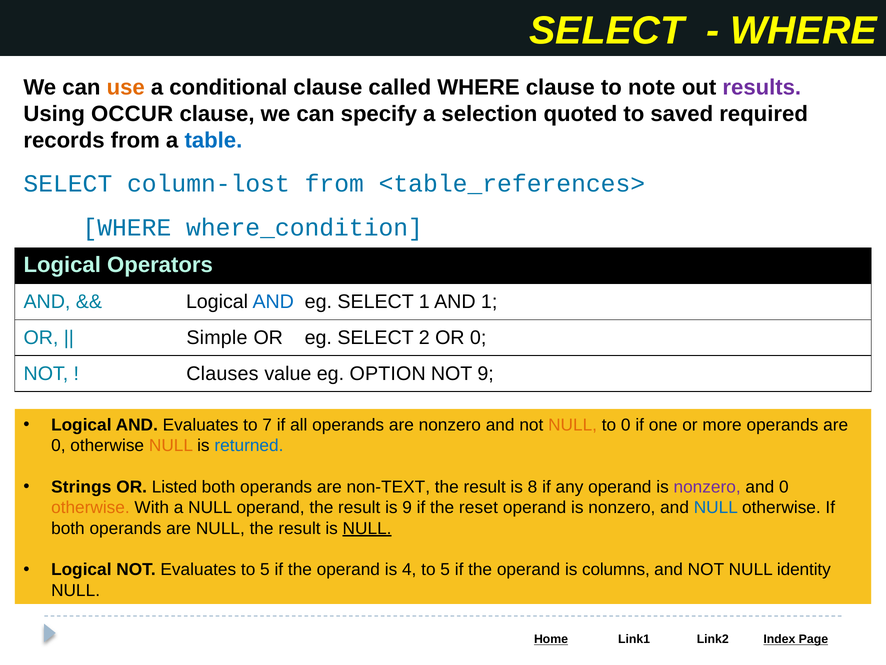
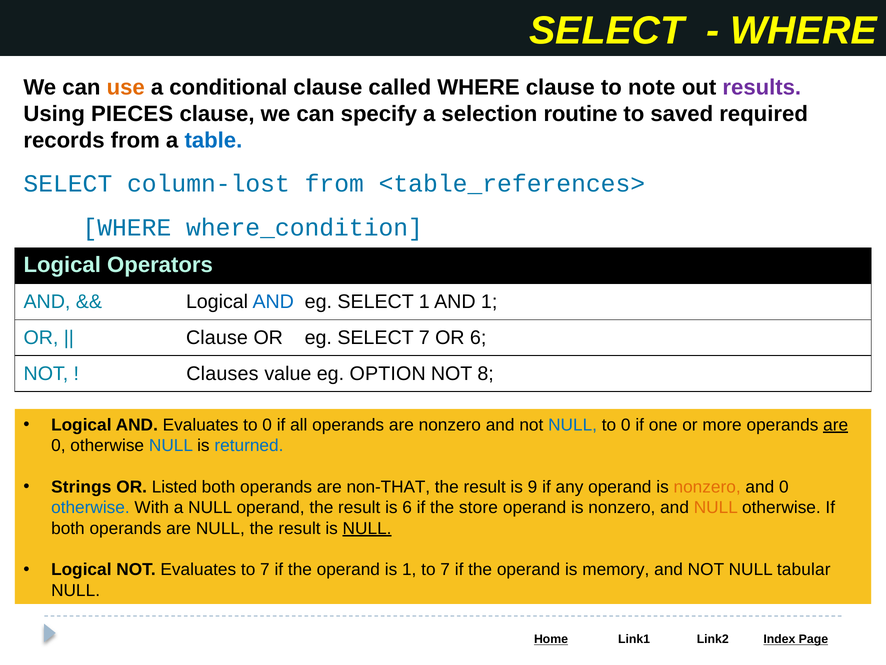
OCCUR: OCCUR -> PIECES (132, 114)
quoted: quoted -> routine (581, 114)
Simple: Simple -> Clause (217, 338)
SELECT 2: 2 -> 7 (424, 338)
OR 0: 0 -> 6 (478, 338)
NOT 9: 9 -> 8 (486, 374)
Evaluates to 7: 7 -> 0 (267, 425)
NULL colour: orange -> blue (573, 425)
are underline: none -> present (836, 425)
NULL colour: orange -> blue (171, 445)
non-TEXT: non-TEXT -> non-THAT (388, 487)
8: 8 -> 9 (533, 487)
nonzero colour: purple -> orange (707, 487)
otherwise colour: orange -> blue (90, 507)
is 9: 9 -> 6 (407, 507)
reset: reset -> store (478, 507)
NULL colour: blue -> orange (716, 507)
Evaluates to 5: 5 -> 7 (265, 569)
is 4: 4 -> 1 (409, 569)
5: 5 -> 7 (445, 569)
columns: columns -> memory (616, 569)
identity: identity -> tabular (804, 569)
